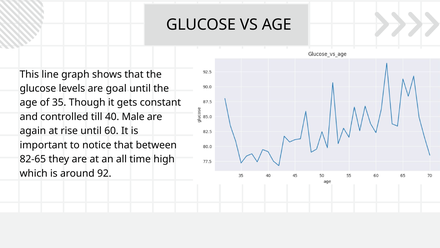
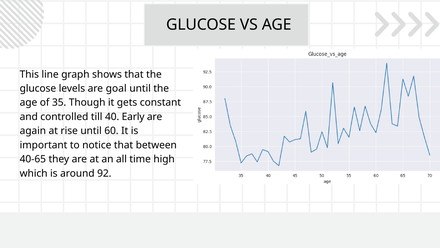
Male: Male -> Early (133, 117)
82-65: 82-65 -> 40-65 (33, 159)
